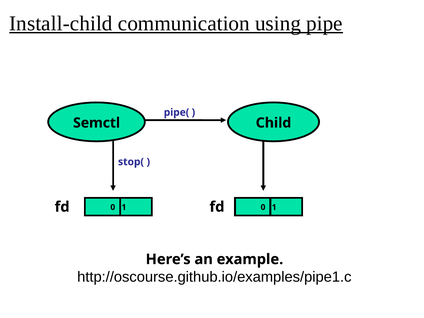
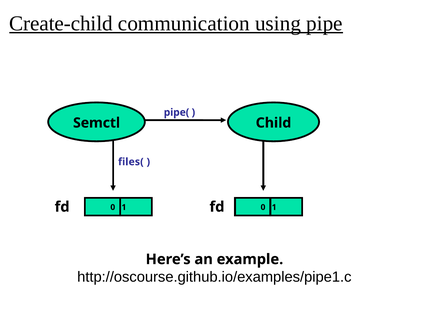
Install-child: Install-child -> Create-child (61, 23)
stop(: stop( -> files( (131, 162)
